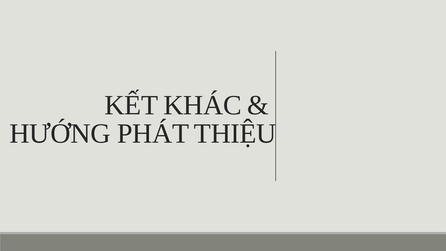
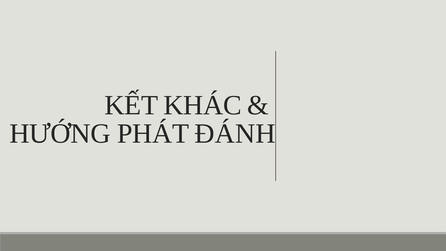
THIỆU: THIỆU -> ĐÁNH (235, 134)
